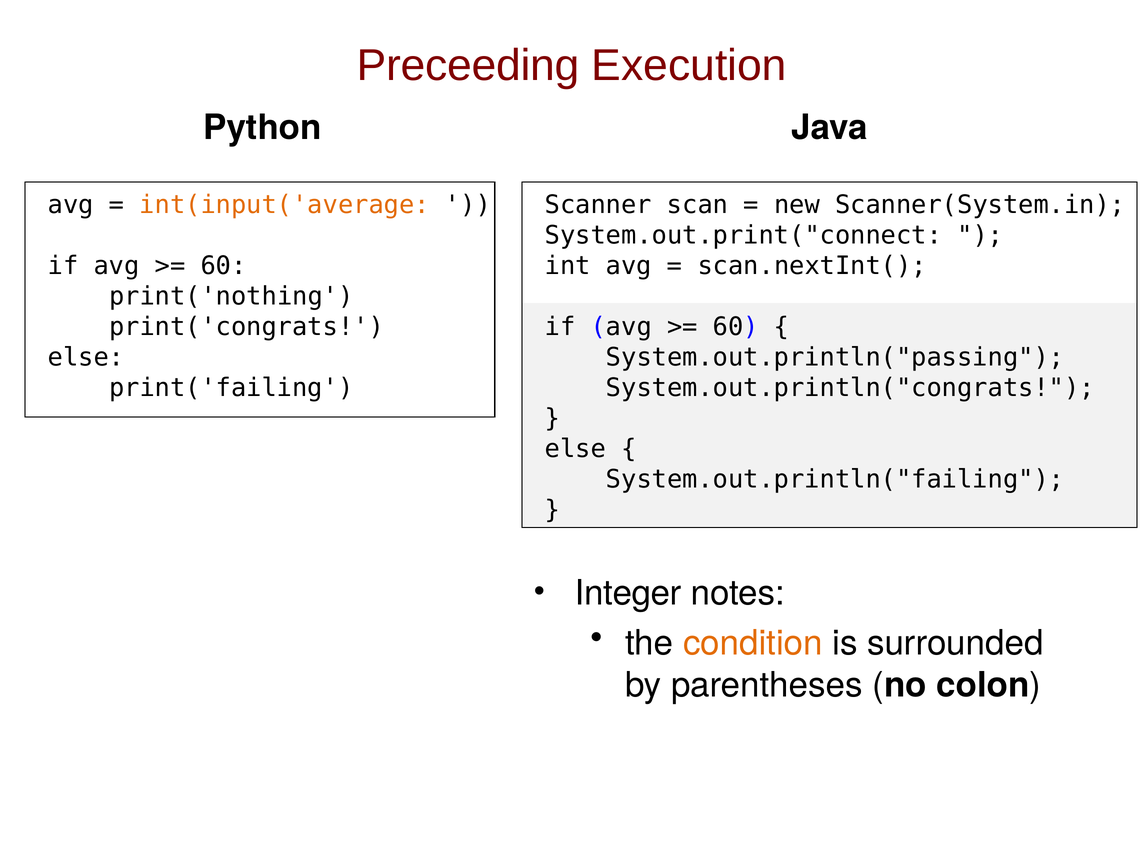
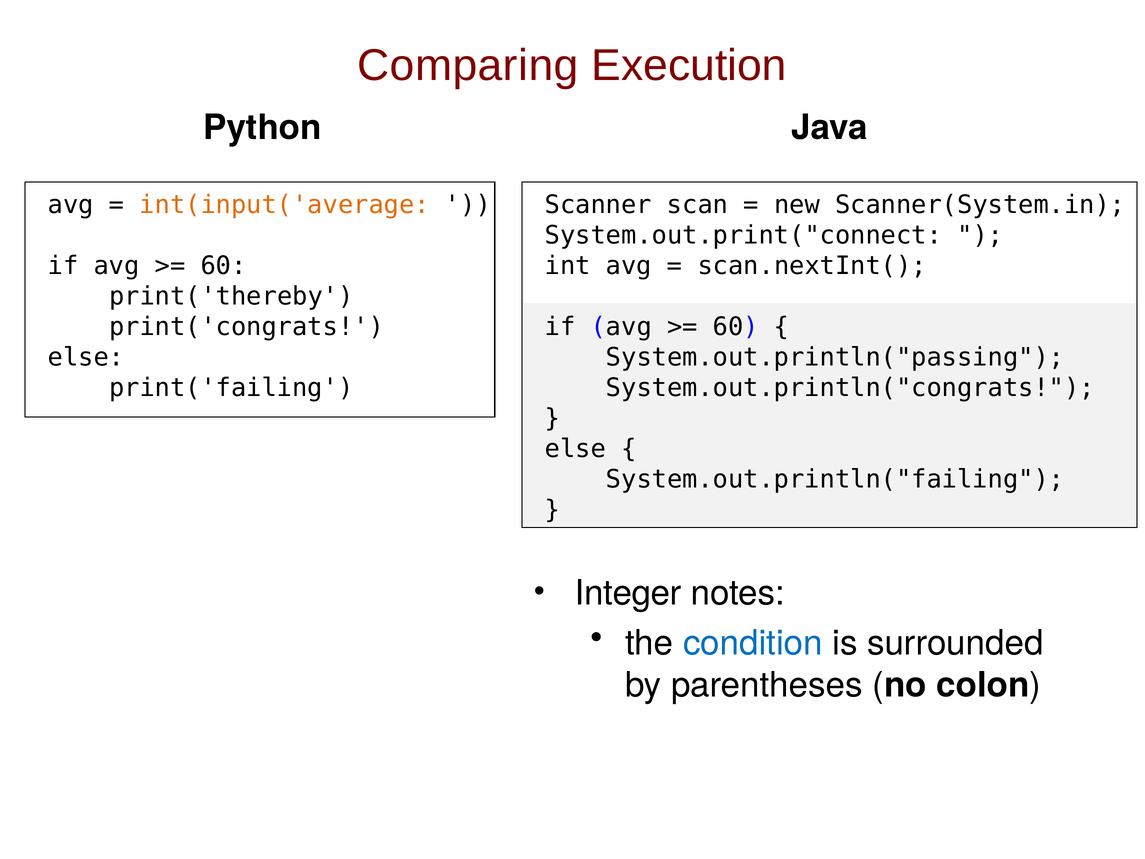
Preceeding: Preceeding -> Comparing (468, 66)
print('nothing: print('nothing -> print('thereby (231, 296)
condition colour: orange -> blue (753, 643)
